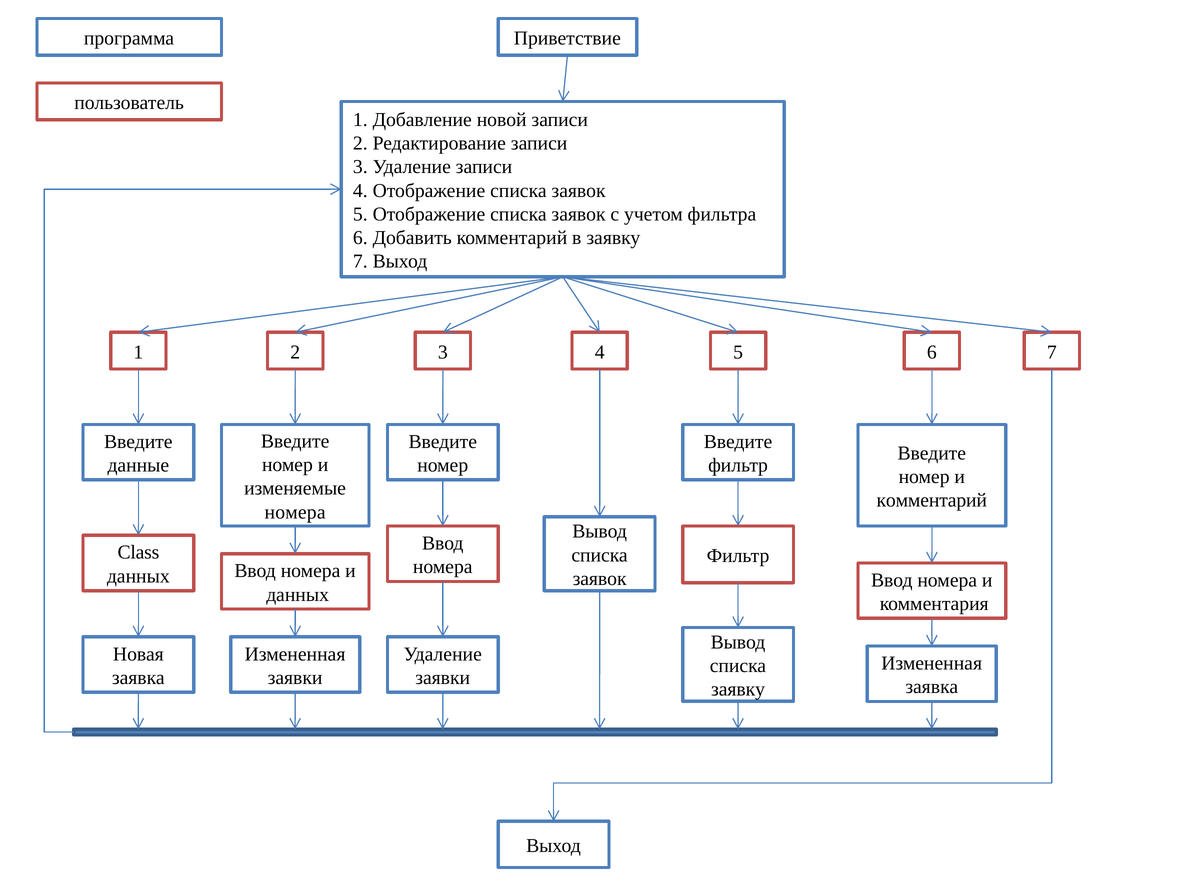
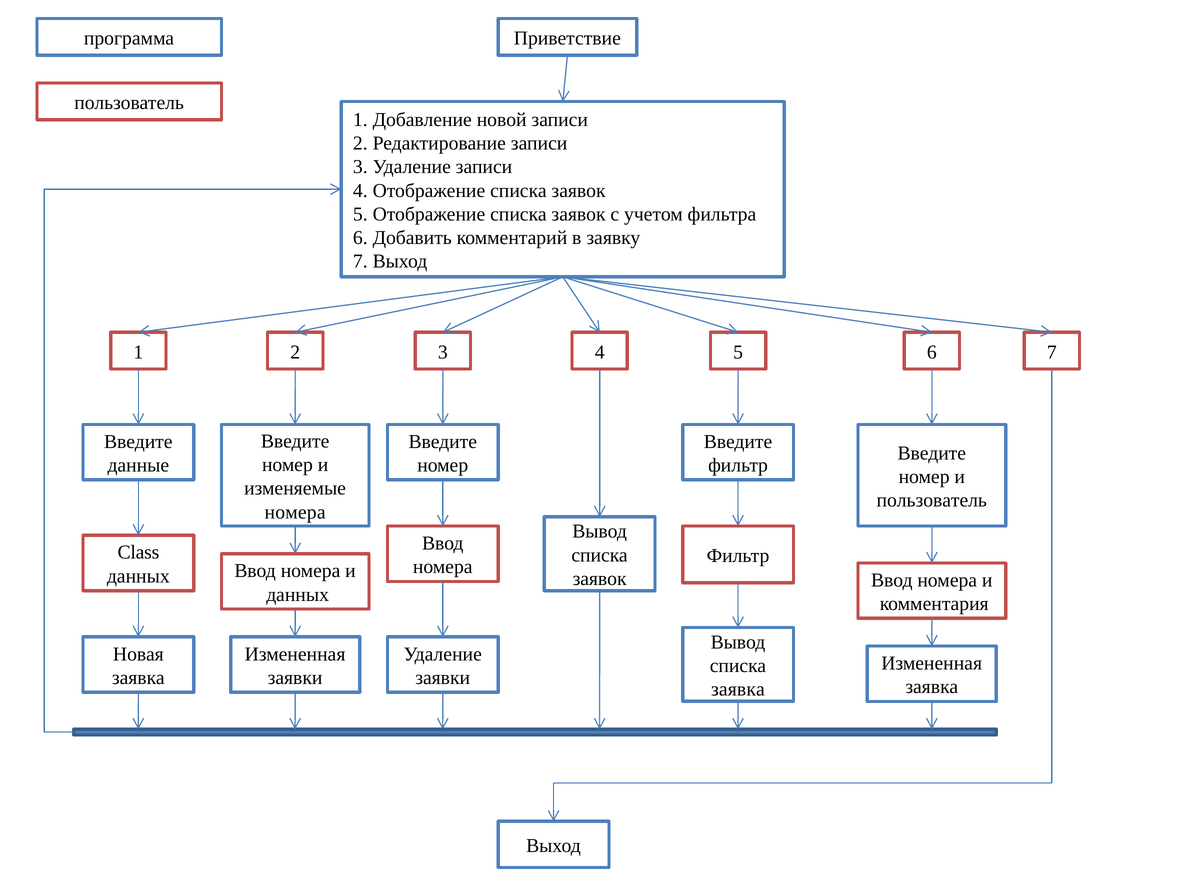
комментарий: комментарий -> пользователь (932, 500)
заявку: заявку -> заявка (738, 689)
